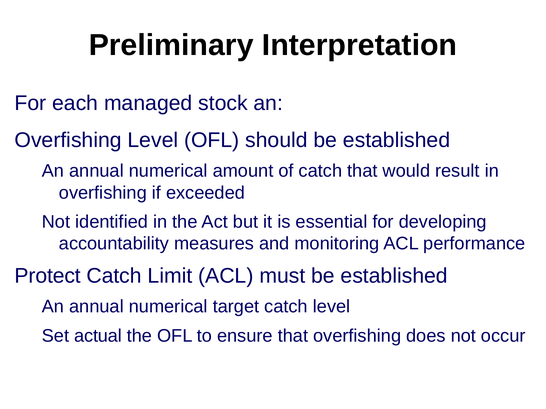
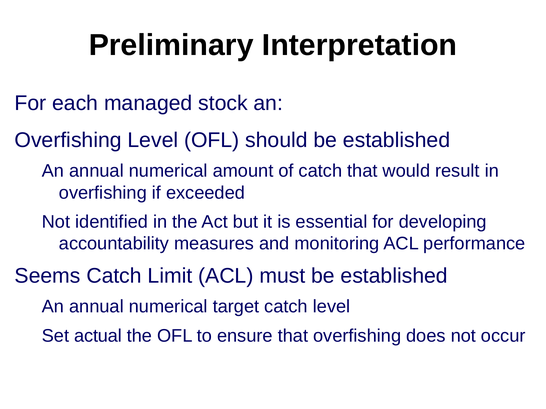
Protect: Protect -> Seems (48, 276)
